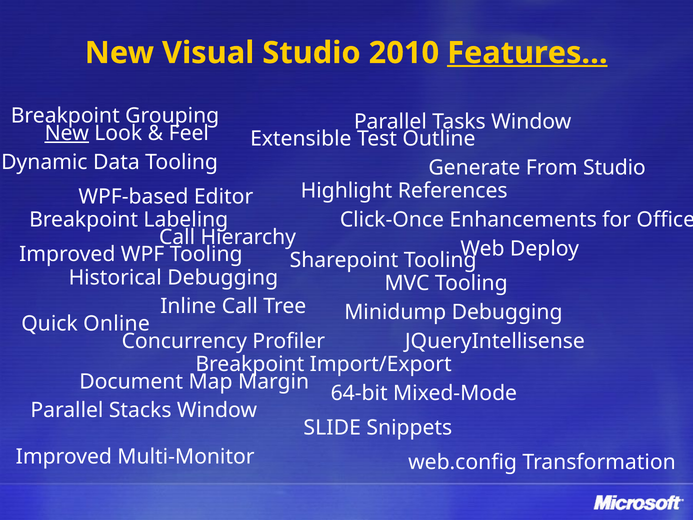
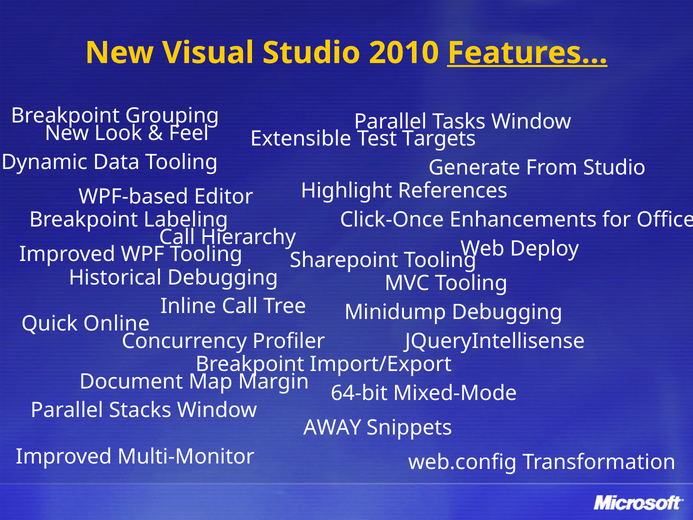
New underline: present -> none (67, 133)
Outline: Outline -> Targets (439, 139)
SLIDE: SLIDE -> AWAY (332, 428)
